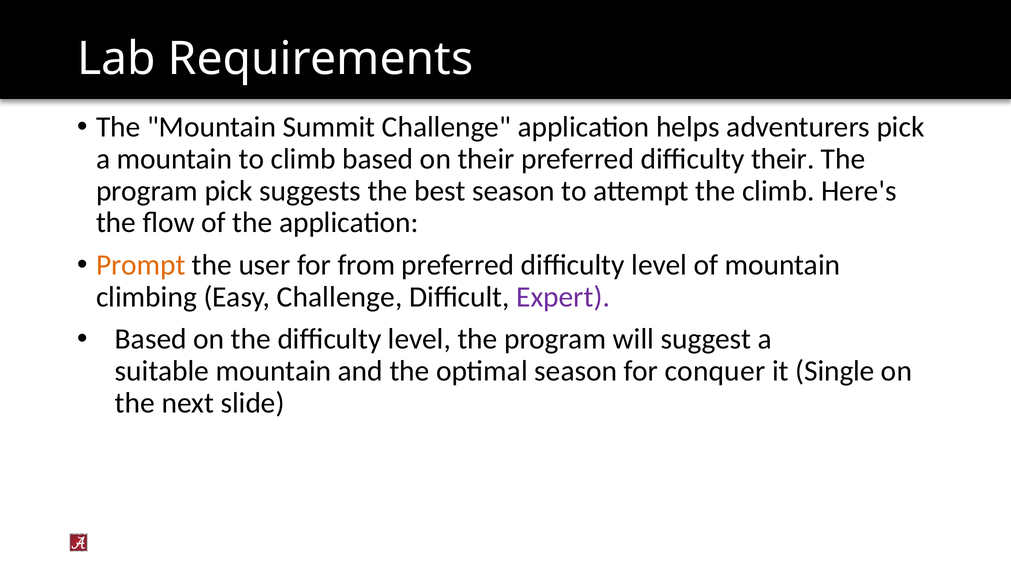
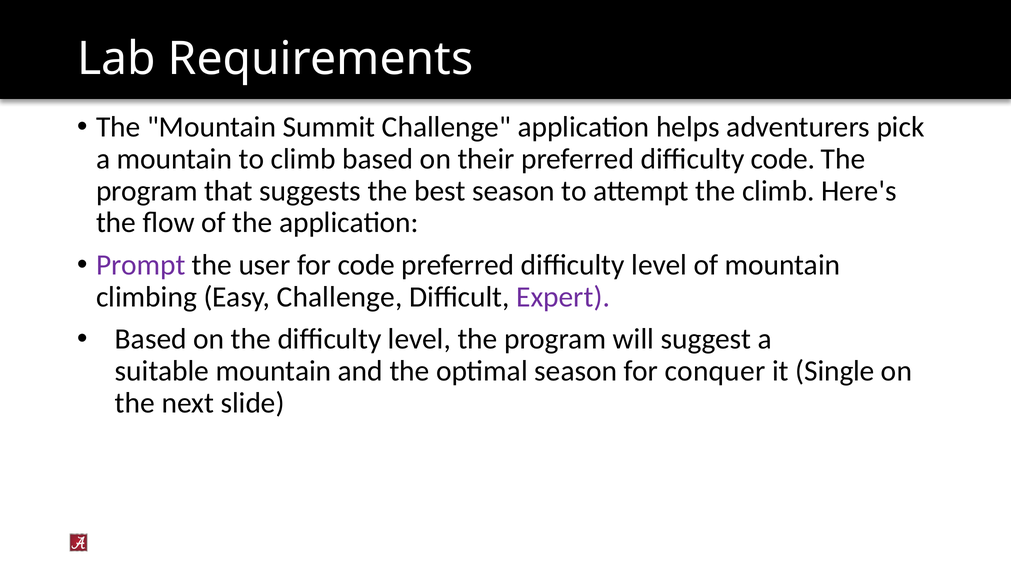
difficulty their: their -> code (783, 159)
program pick: pick -> that (229, 191)
Prompt colour: orange -> purple (141, 265)
for from: from -> code (366, 265)
